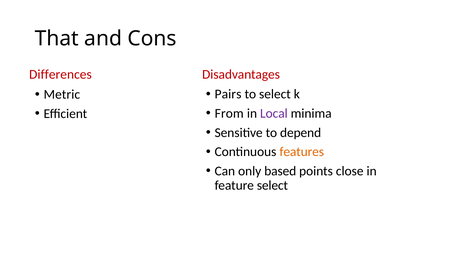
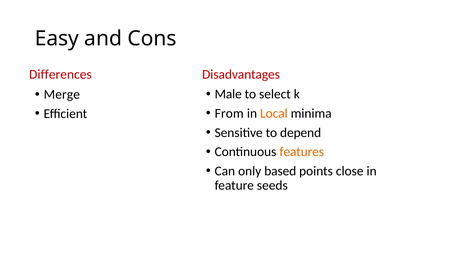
That: That -> Easy (57, 39)
Pairs: Pairs -> Male (228, 94)
Metric: Metric -> Merge (62, 95)
Local colour: purple -> orange (274, 113)
feature select: select -> seeds (272, 186)
